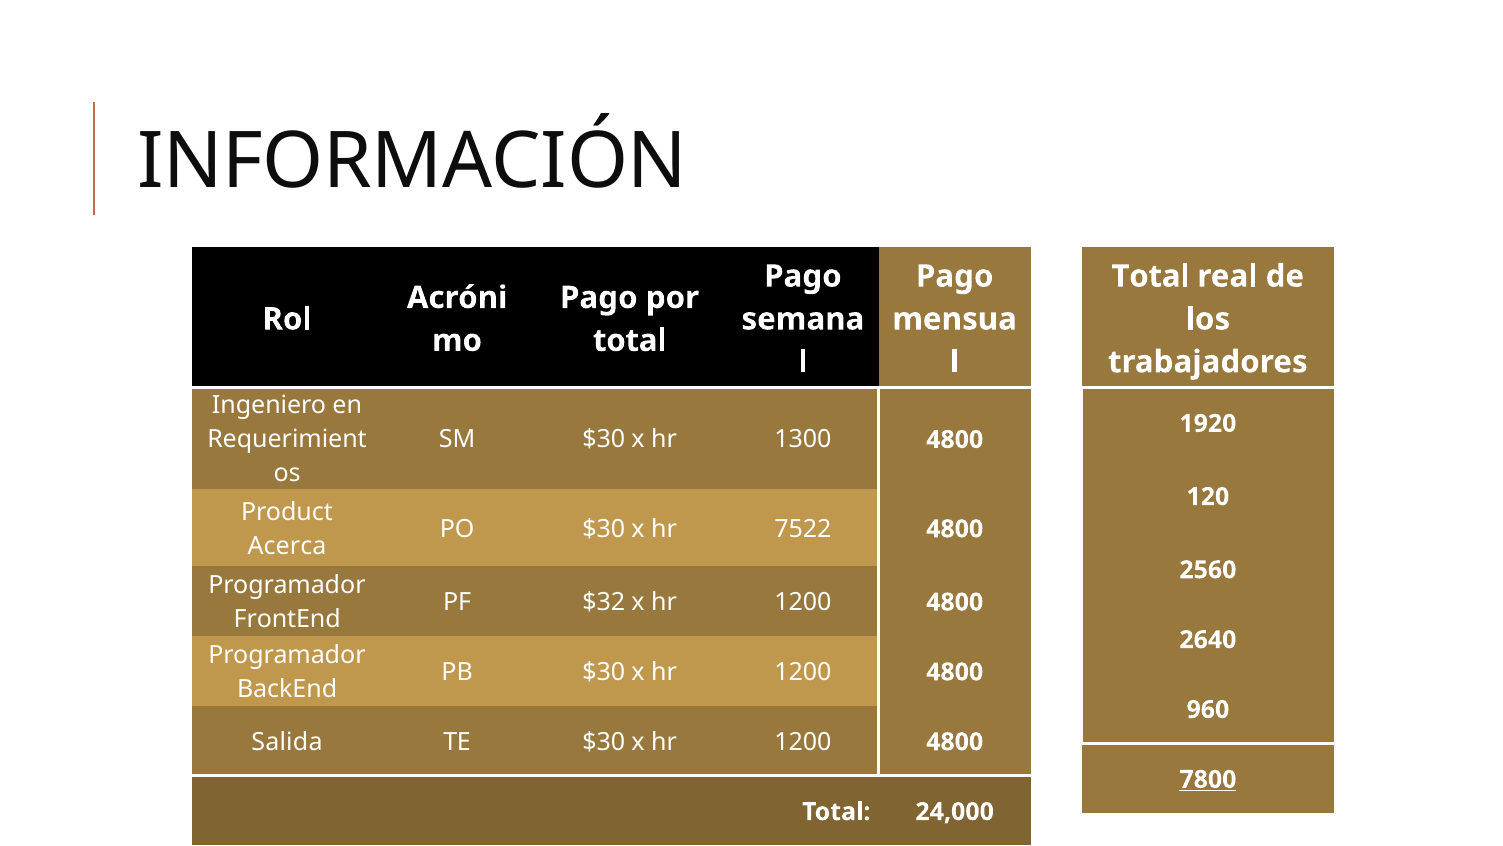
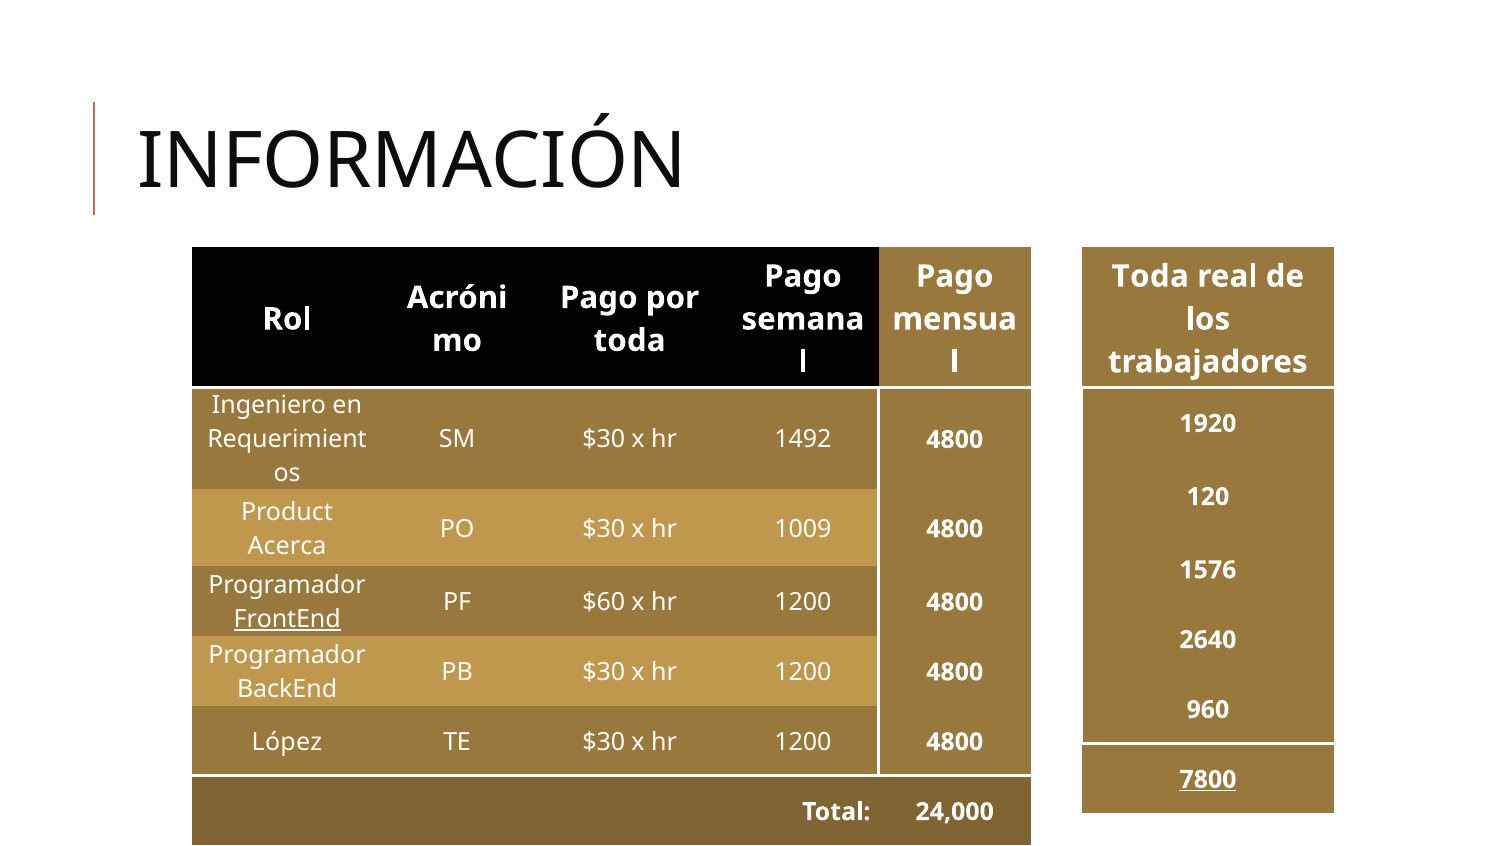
Total: Total -> Toda (1150, 276)
total: total -> toda (630, 340)
1300: 1300 -> 1492 (803, 439)
7522: 7522 -> 1009 (803, 529)
2560: 2560 -> 1576 (1208, 570)
$32: $32 -> $60 (604, 602)
FrontEnd underline: none -> present (287, 619)
Salida: Salida -> López (287, 741)
